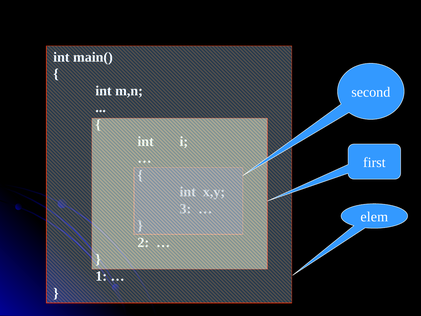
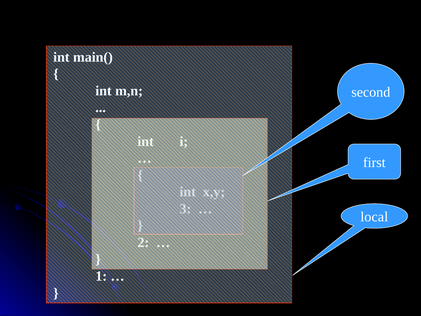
elem: elem -> local (374, 217)
